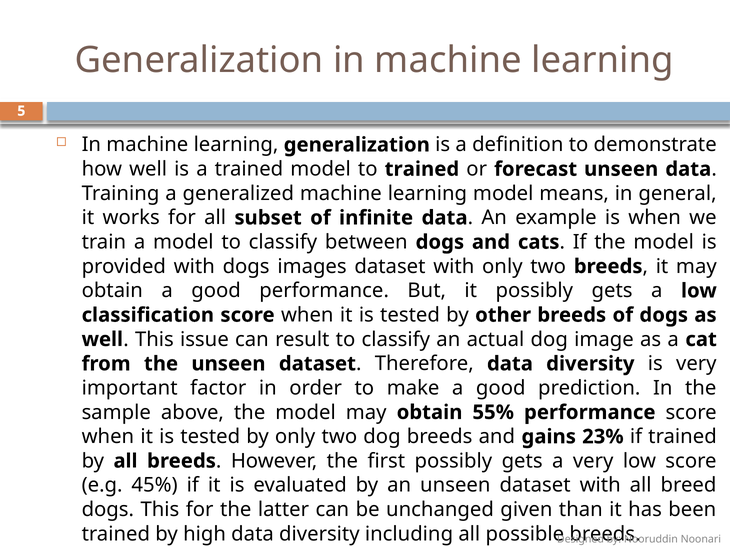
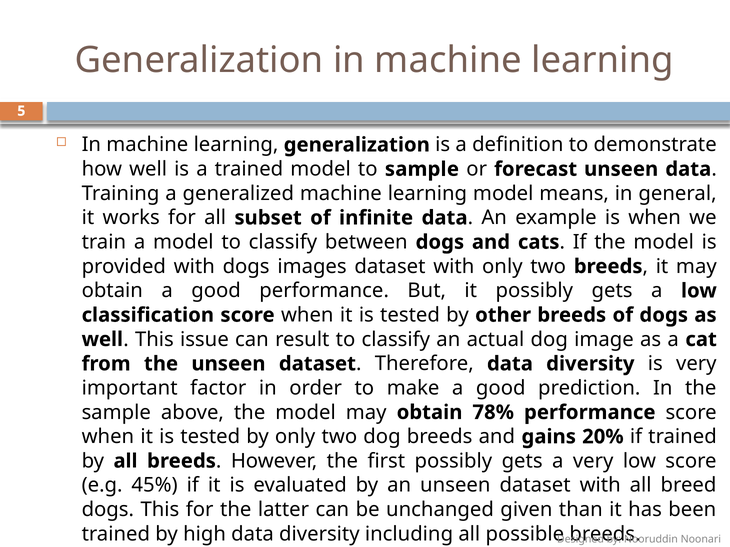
to trained: trained -> sample (422, 169)
55%: 55% -> 78% (493, 413)
23%: 23% -> 20% (603, 437)
